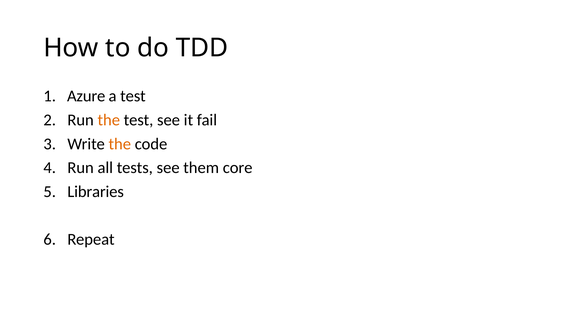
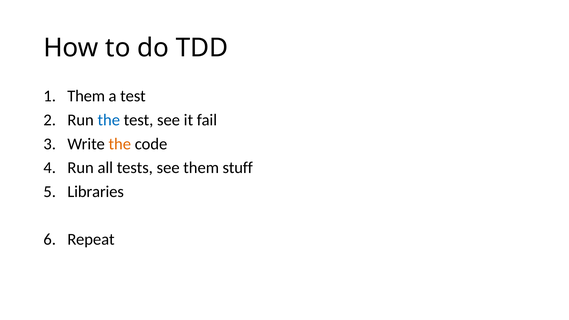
Azure: Azure -> Them (86, 96)
the colour: orange -> blue (109, 120)
core: core -> stuff (238, 168)
